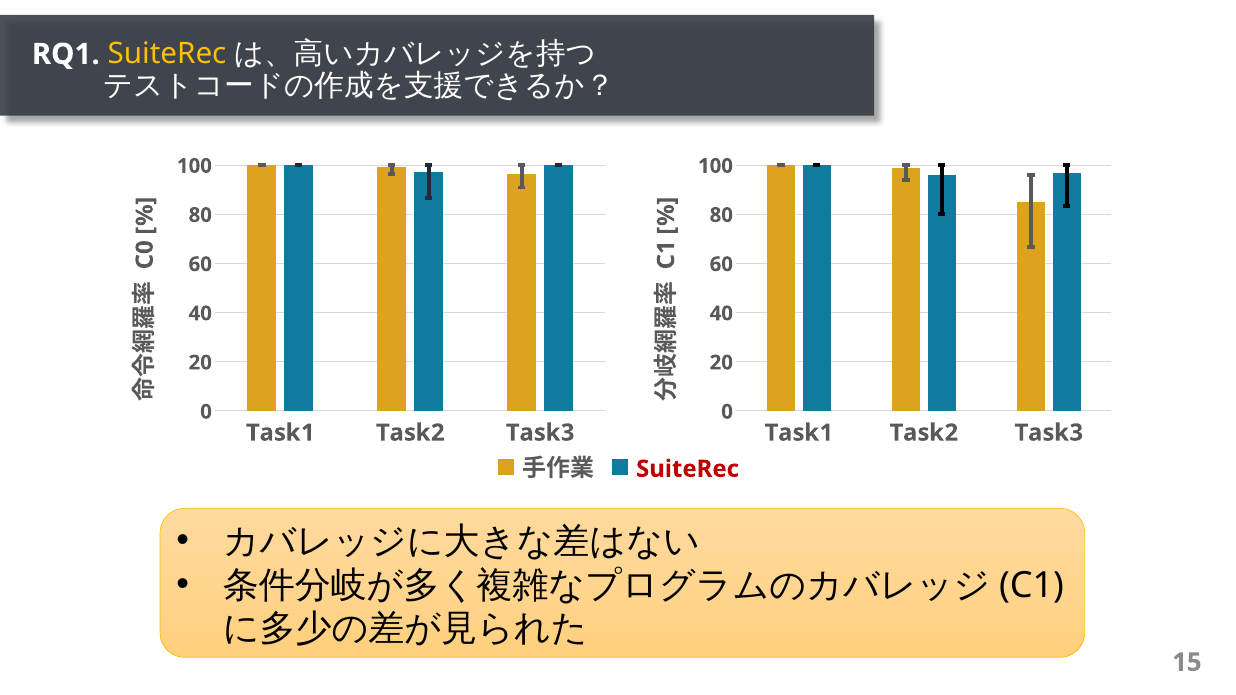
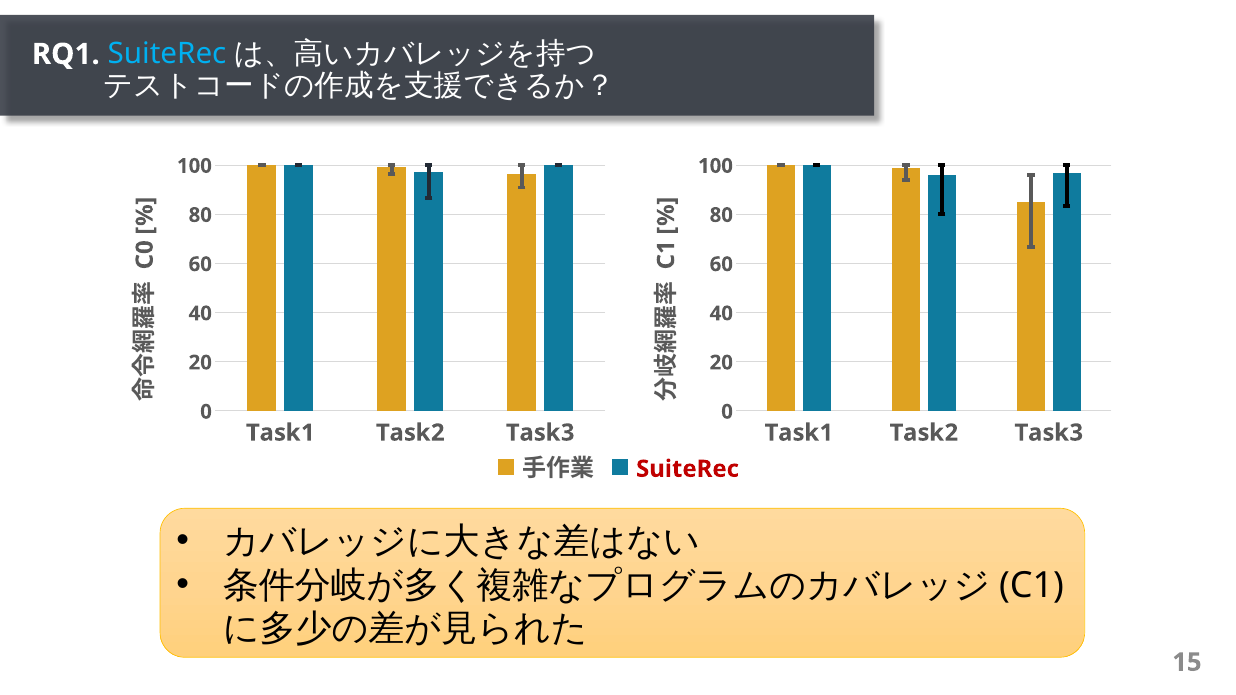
SuiteRec colour: yellow -> light blue (167, 54)
